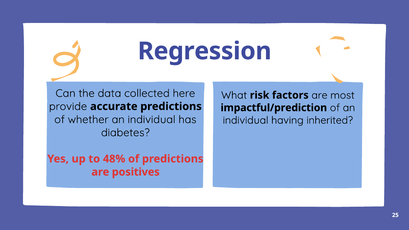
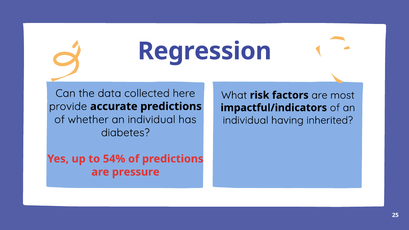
impactful/prediction: impactful/prediction -> impactful/indicators (274, 108)
48%: 48% -> 54% (114, 159)
positives: positives -> pressure (136, 172)
